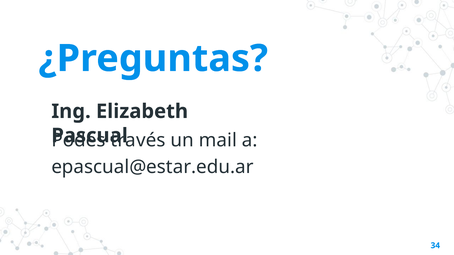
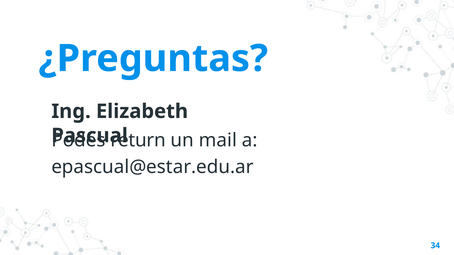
través: través -> return (138, 141)
